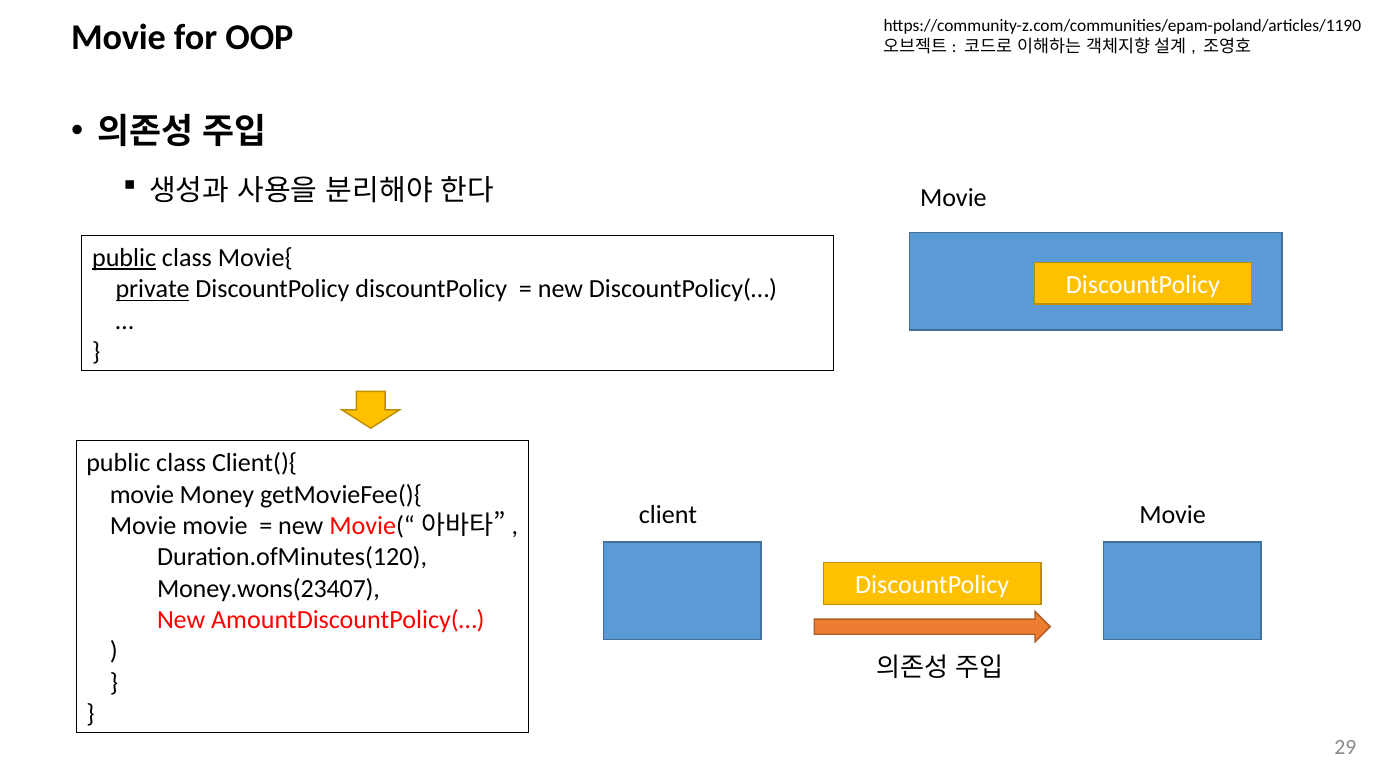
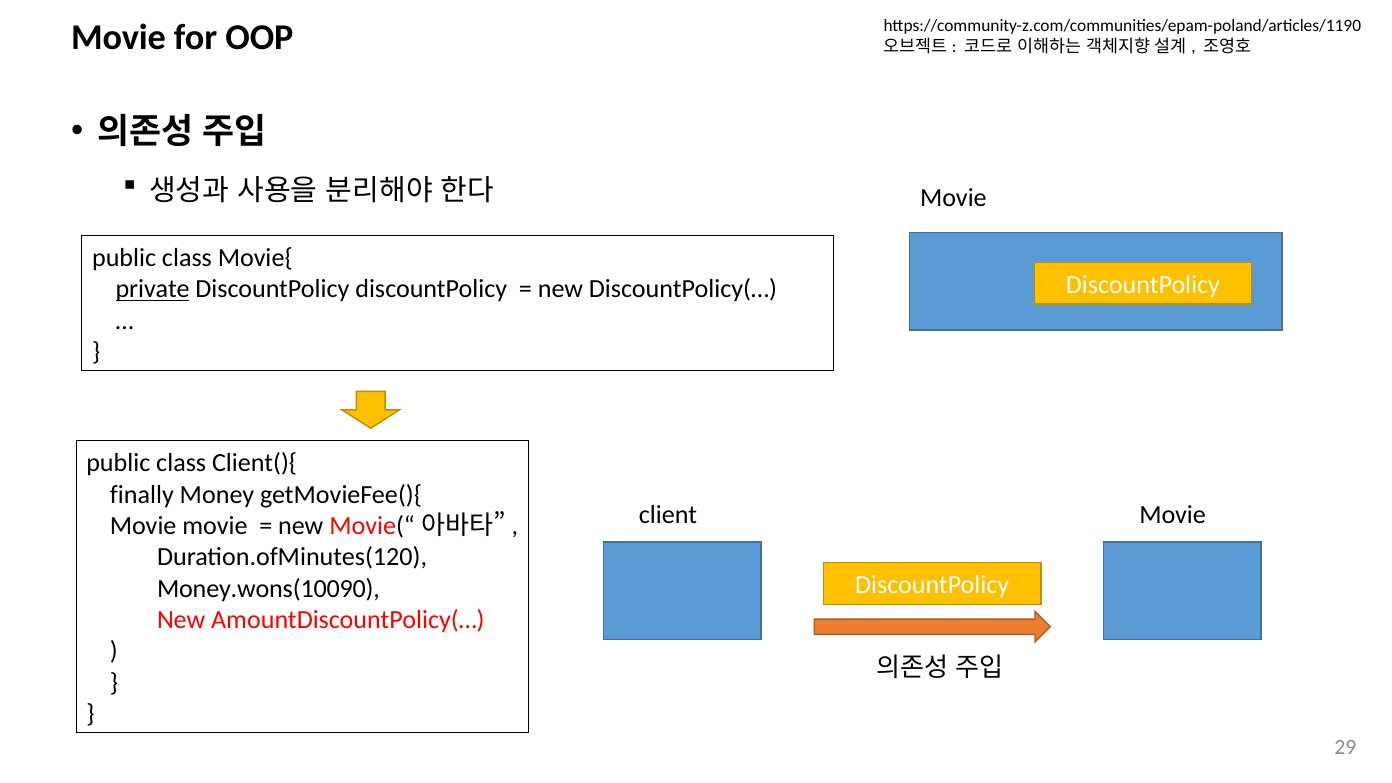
public underline: present -> none (124, 258)
movie: movie -> finally (142, 495)
Money.wons(23407: Money.wons(23407 -> Money.wons(10090 (268, 589)
